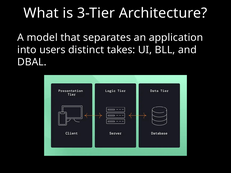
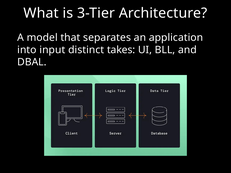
users: users -> input (52, 50)
